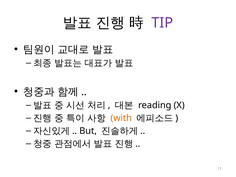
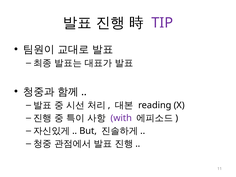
with colour: orange -> purple (121, 118)
